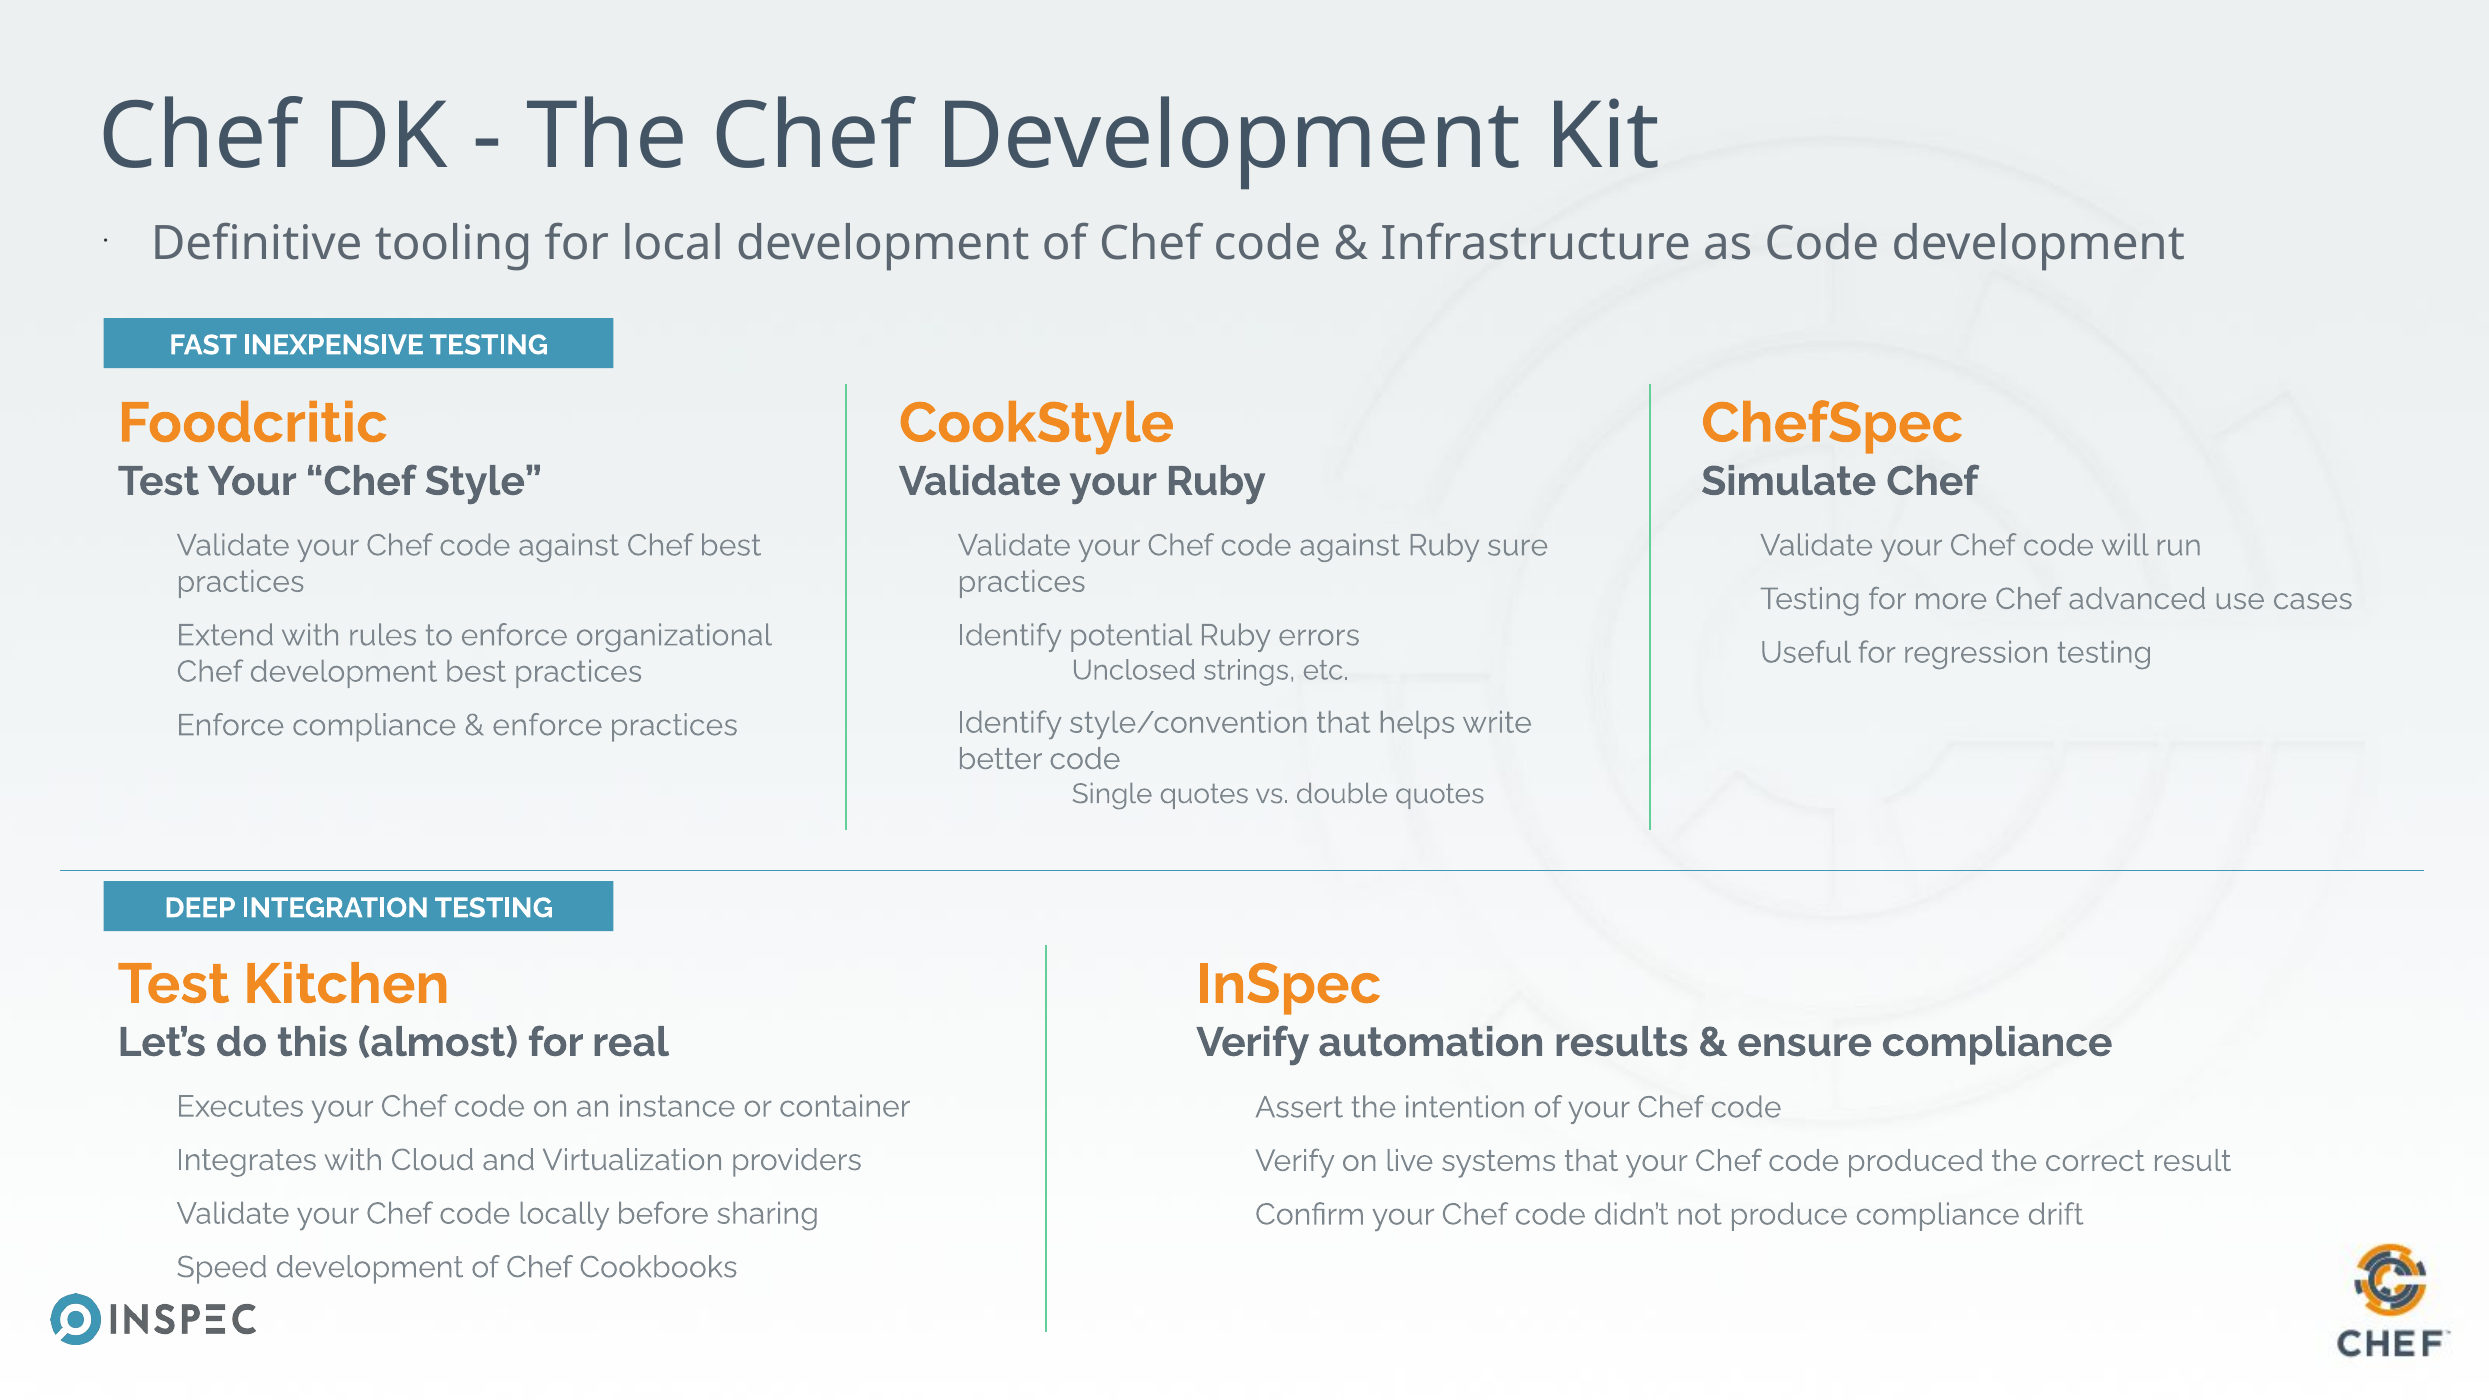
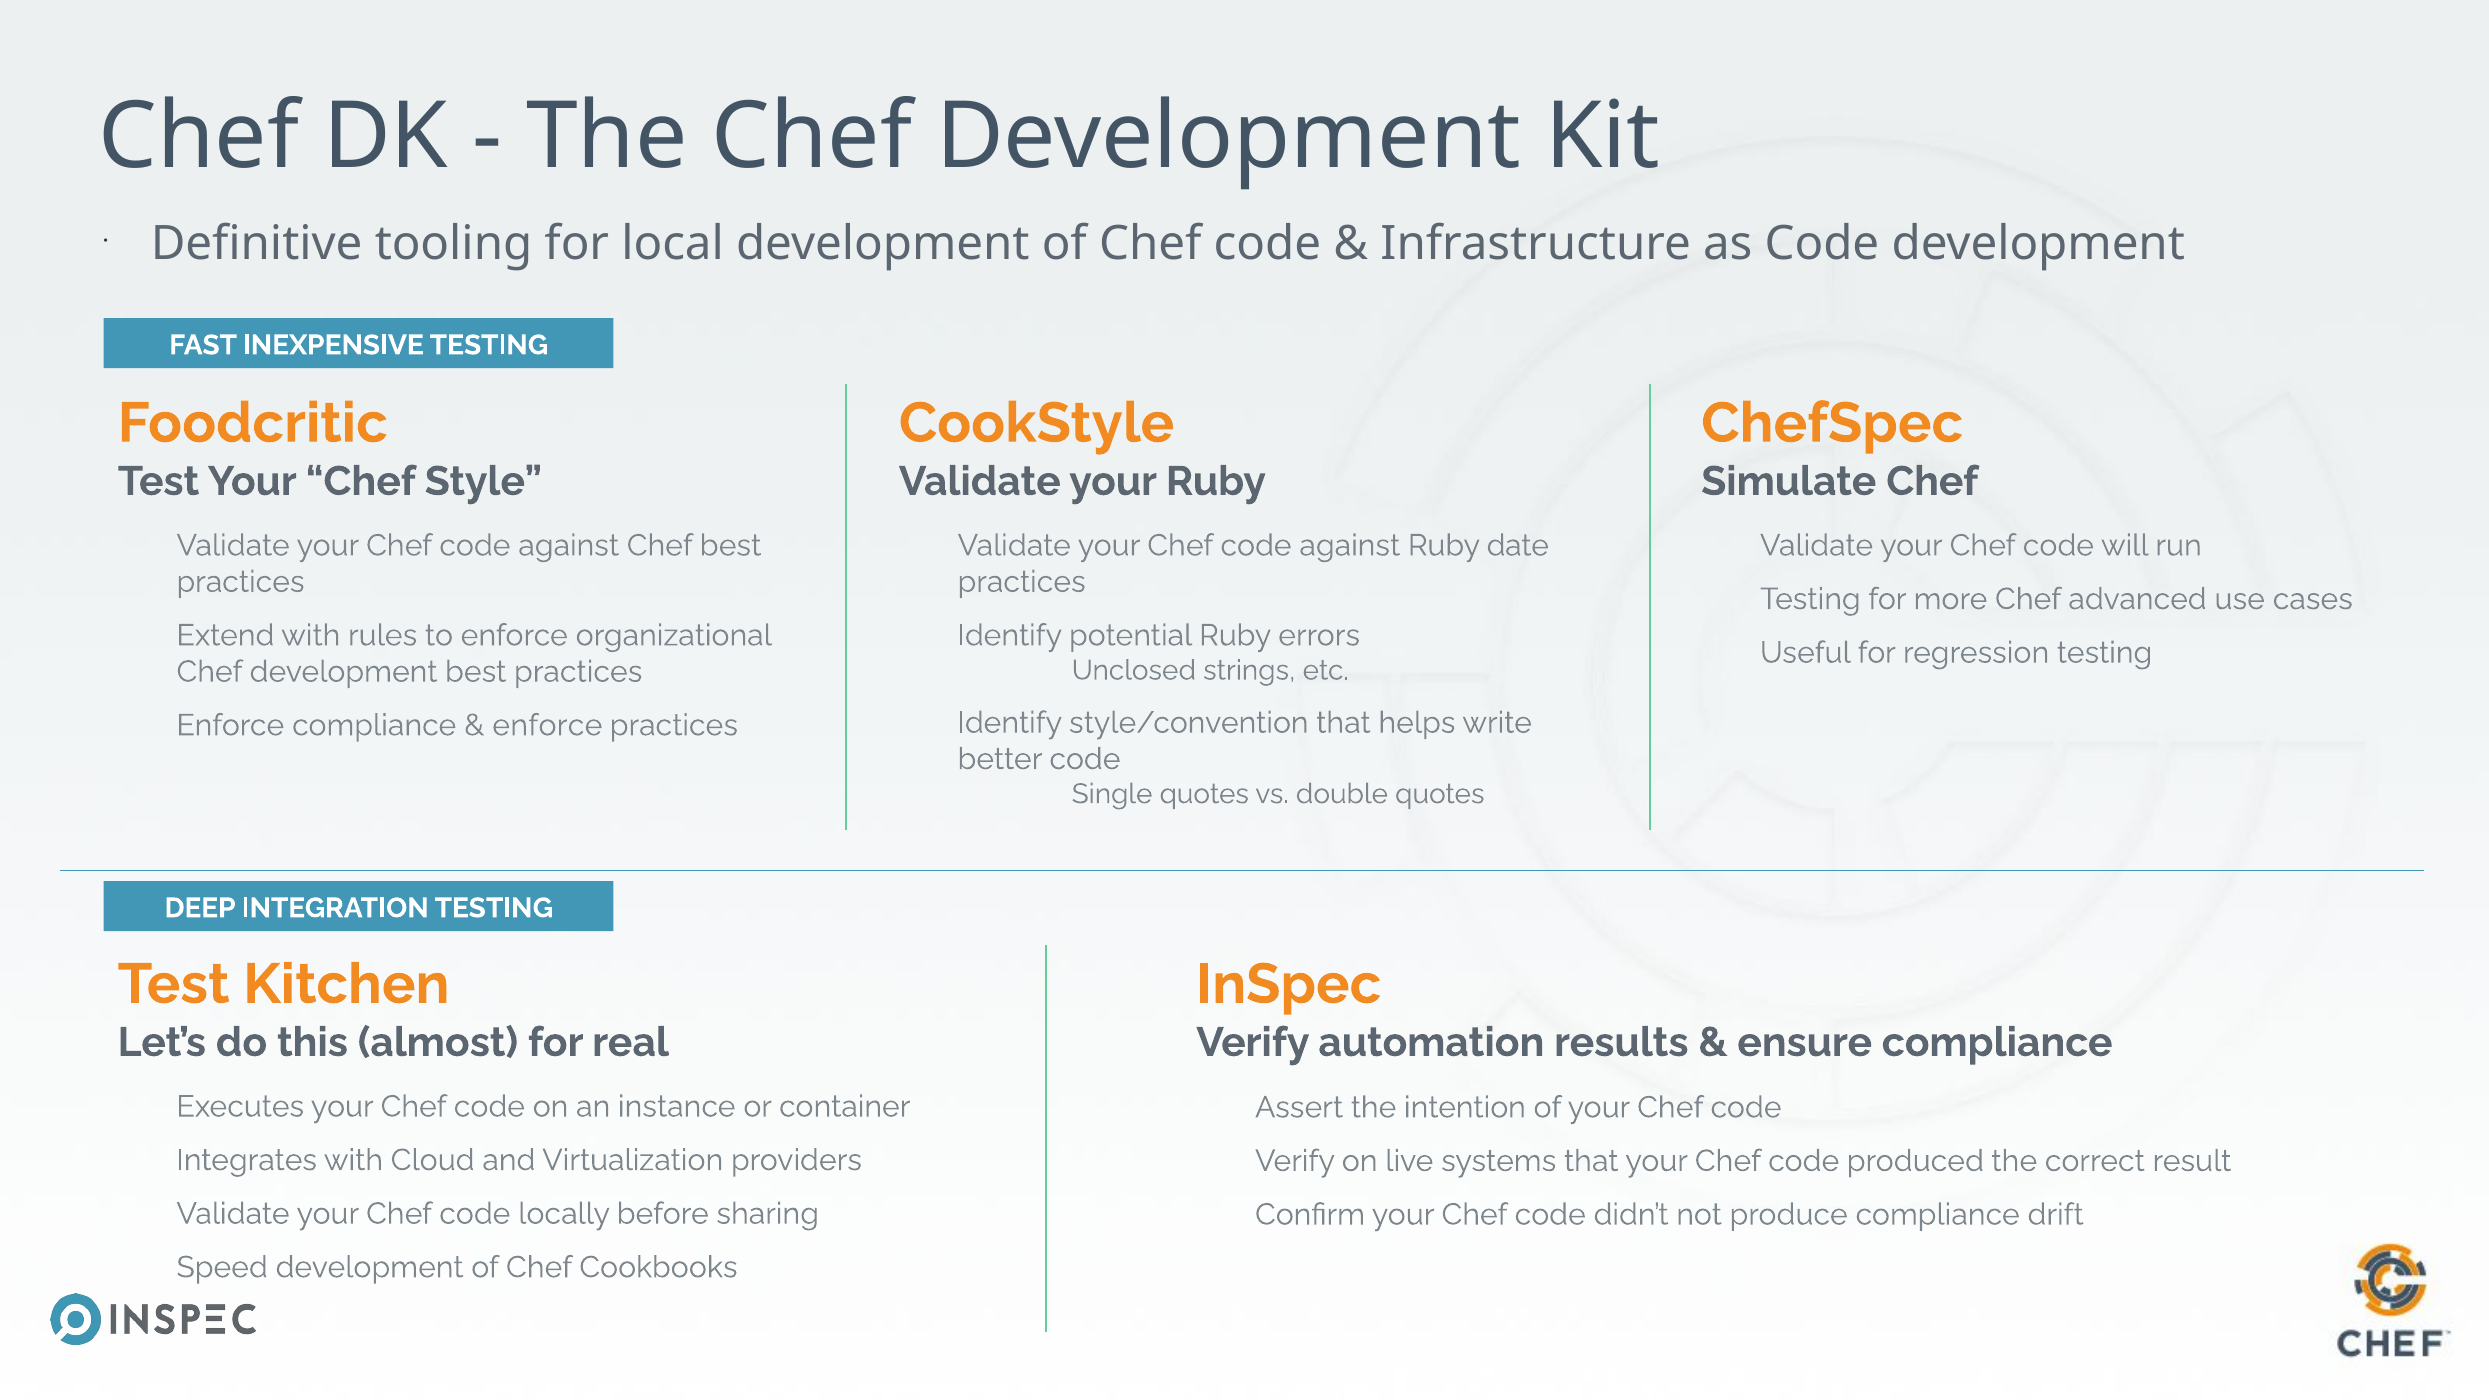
sure: sure -> date (1518, 546)
